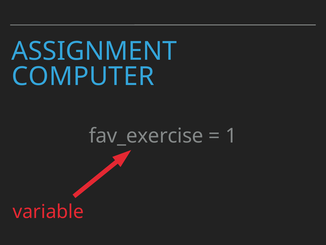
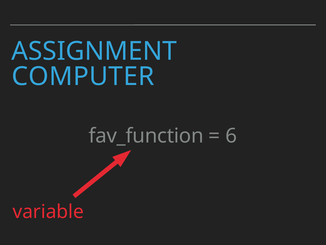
fav_exercise: fav_exercise -> fav_function (146, 136)
1: 1 -> 6 (231, 136)
